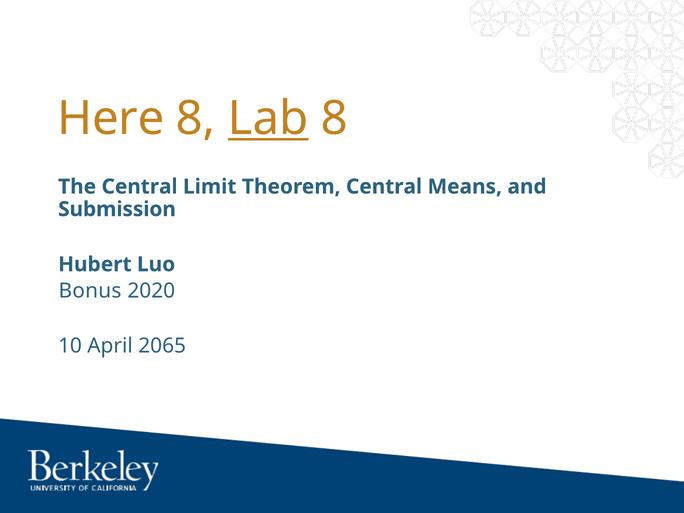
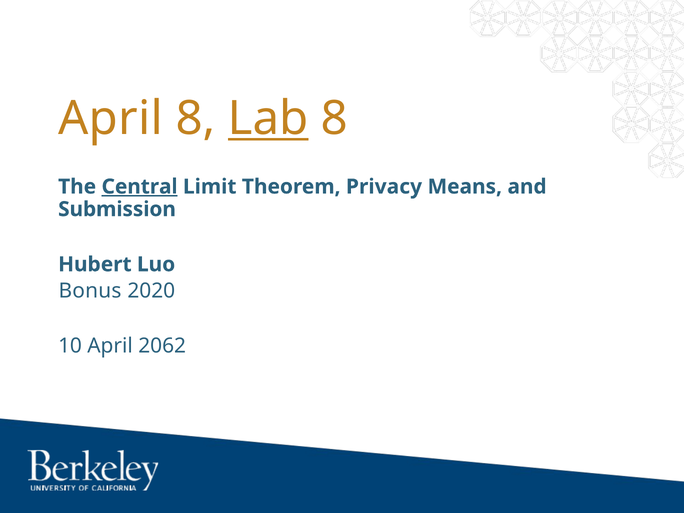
Here: Here -> April (111, 119)
Central underline: none -> present (140, 187)
Theorem Central: Central -> Privacy (384, 187)
2065: 2065 -> 2062 (162, 346)
